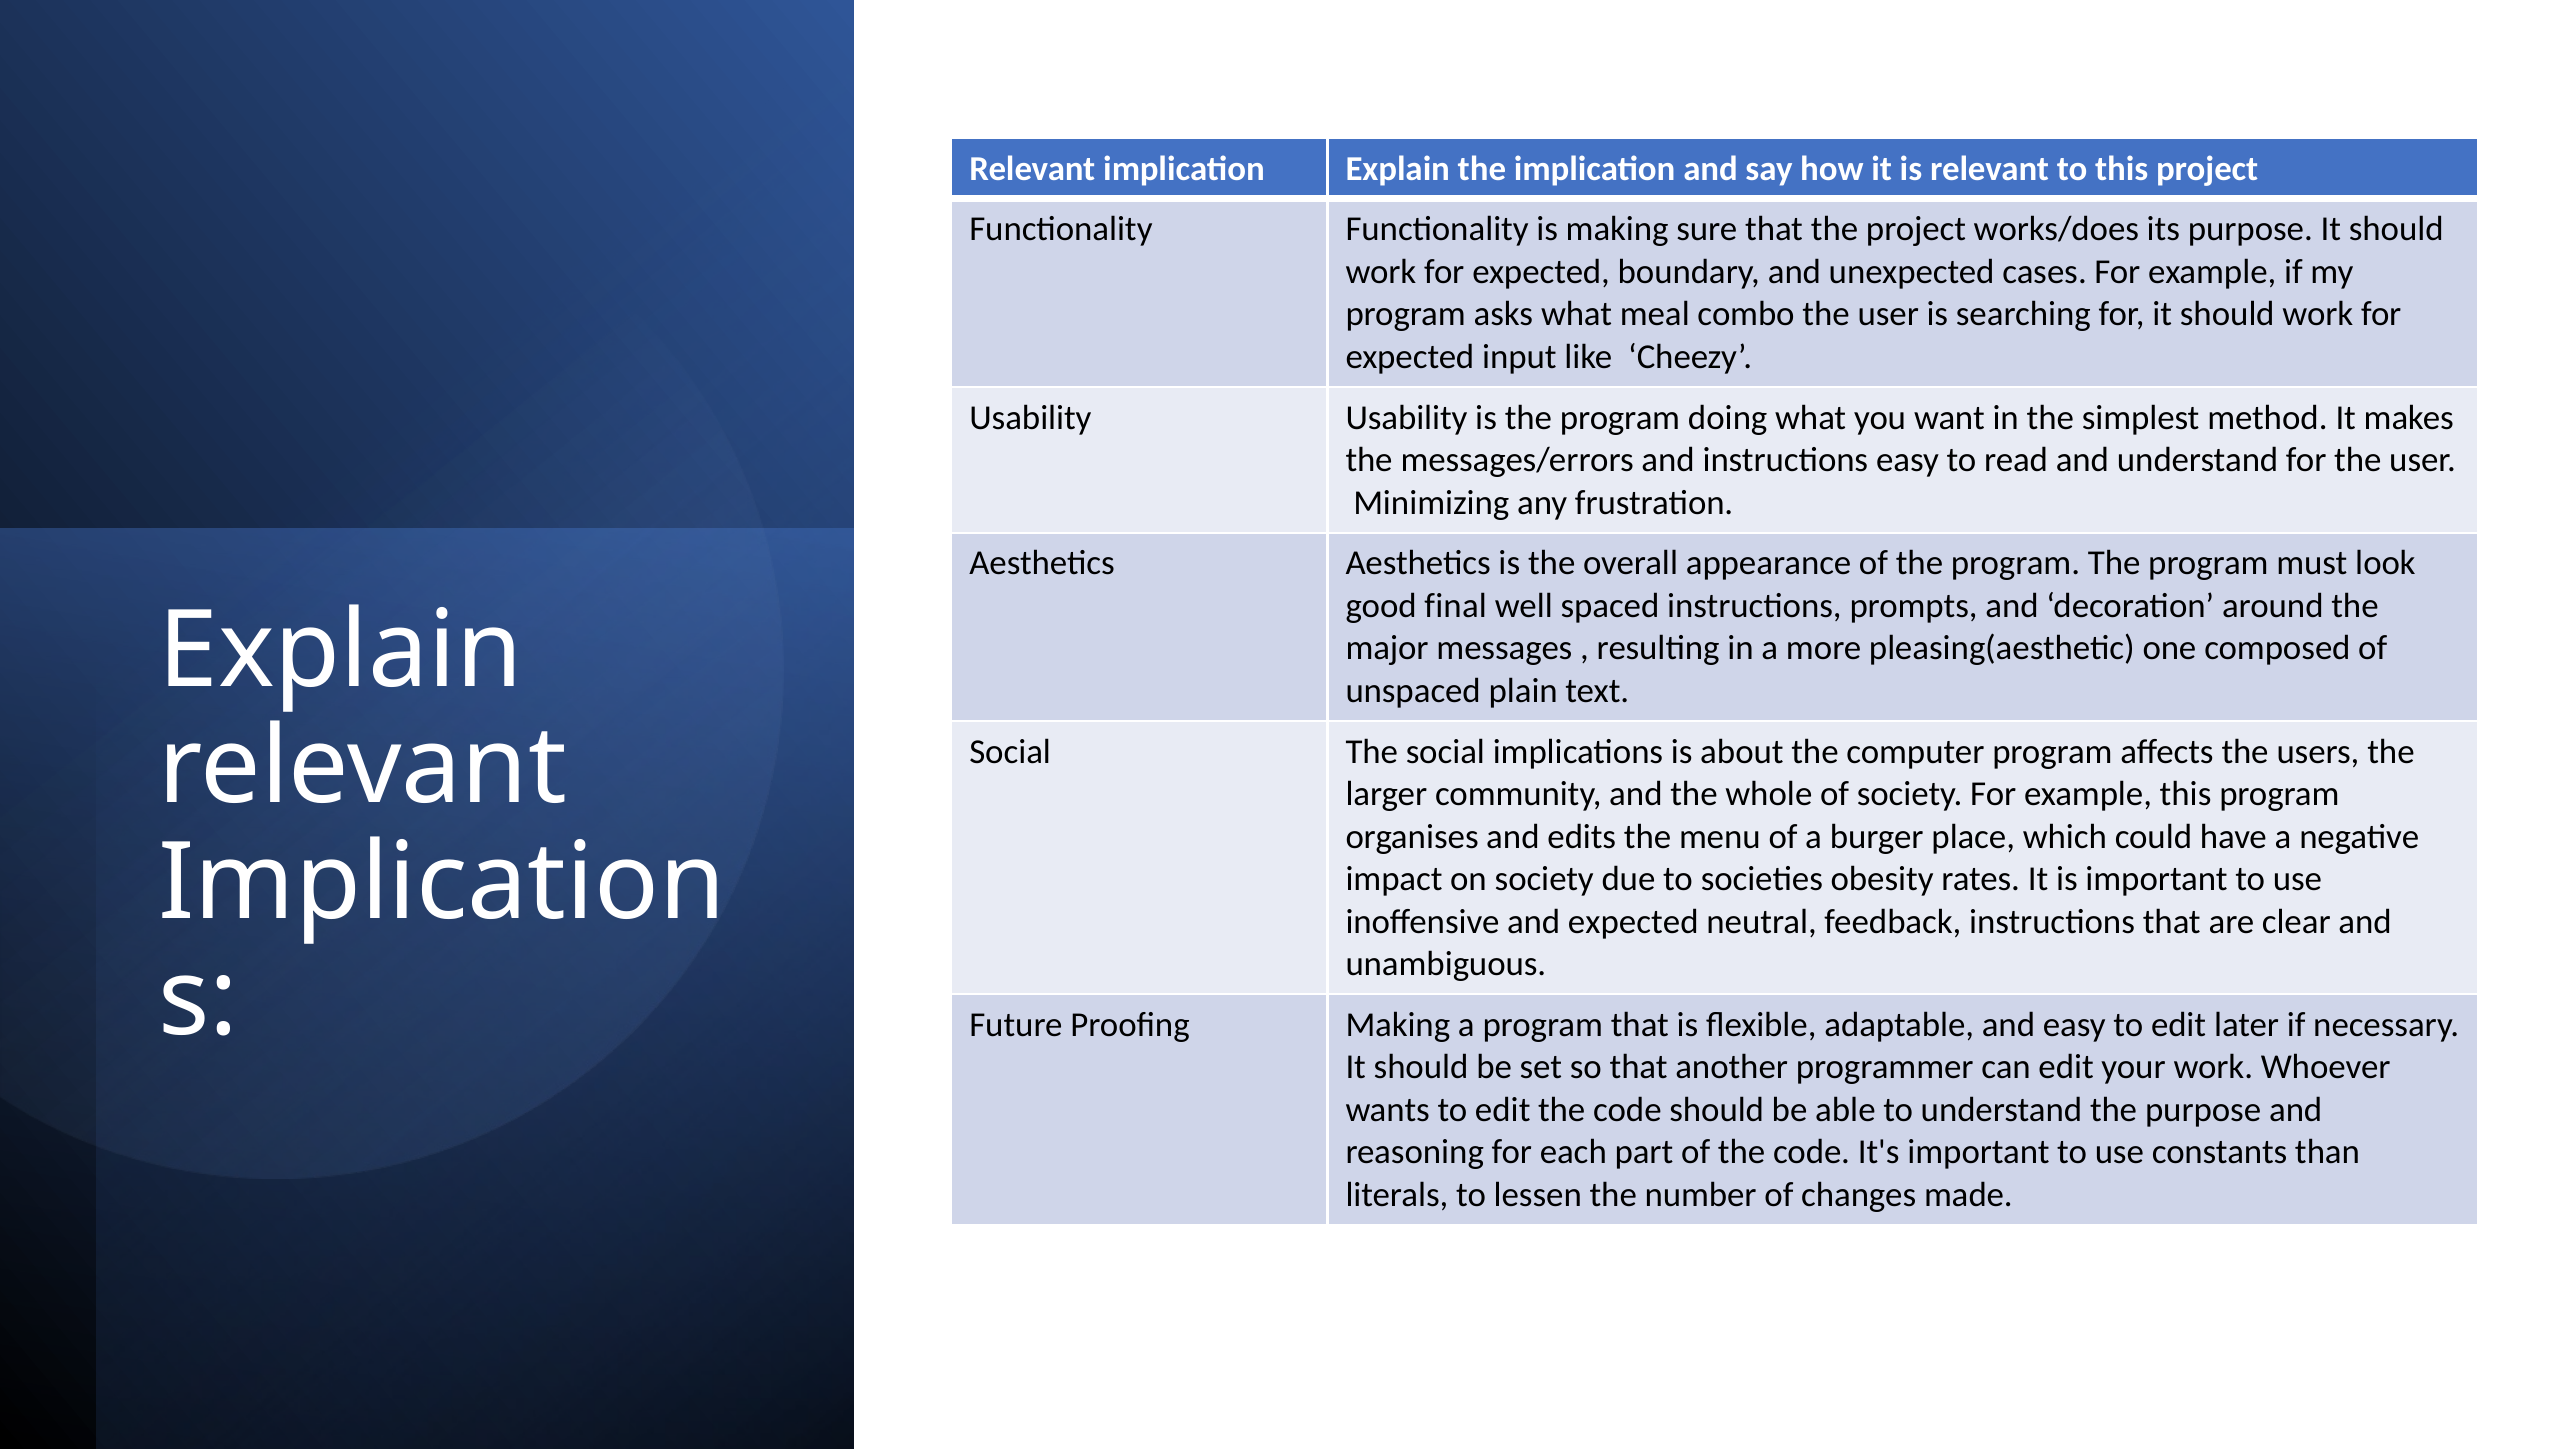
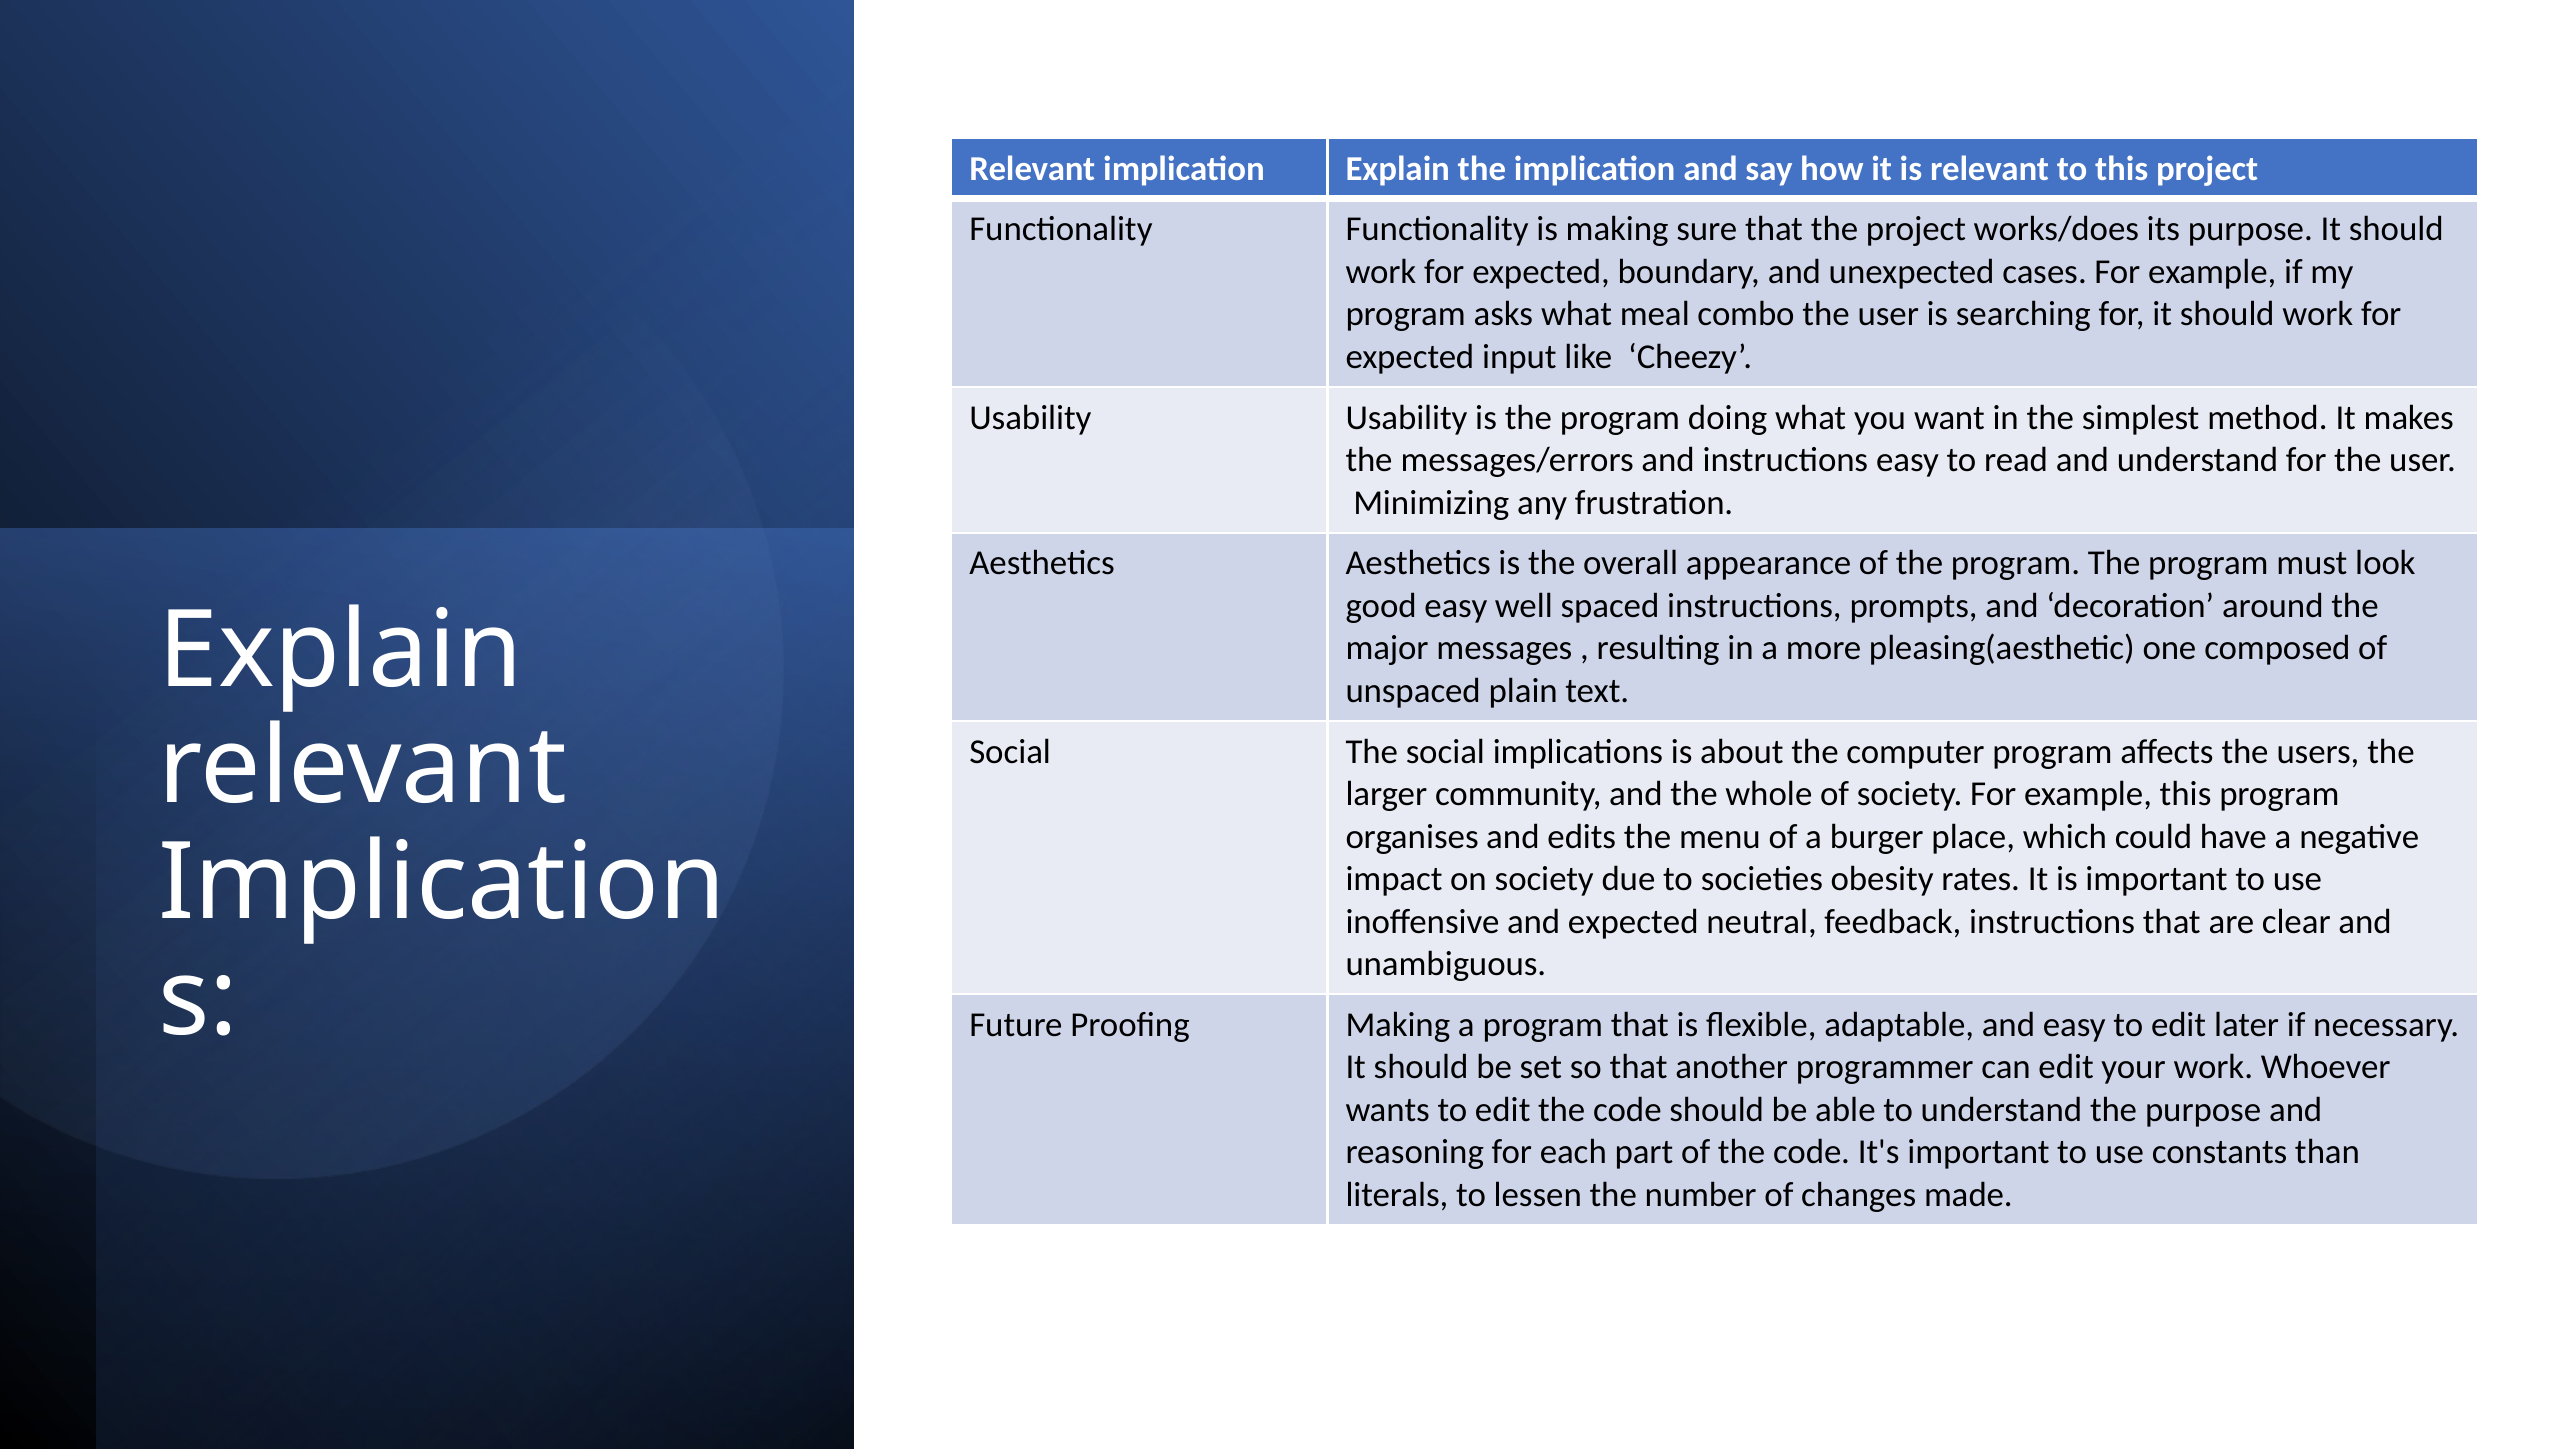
good final: final -> easy (1456, 606)
